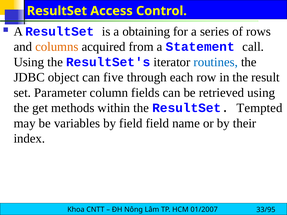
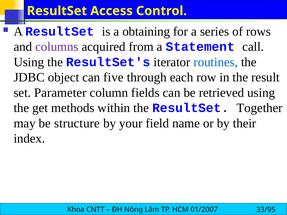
columns colour: orange -> purple (57, 47)
Tempted: Tempted -> Together (260, 108)
variables: variables -> structure (77, 123)
by field: field -> your (131, 123)
